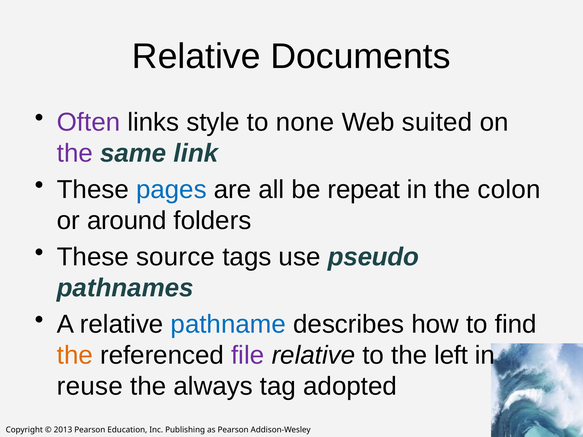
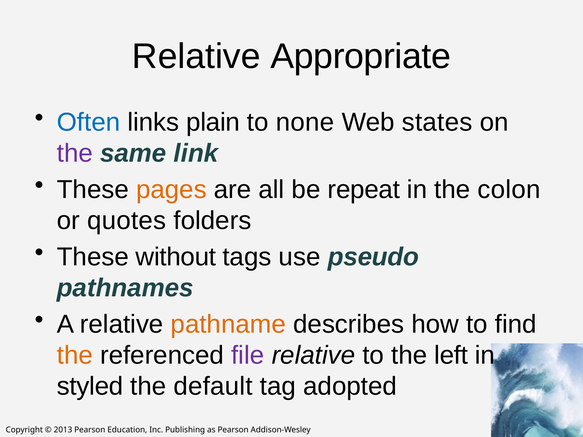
Documents: Documents -> Appropriate (361, 56)
Often colour: purple -> blue (89, 122)
style: style -> plain (213, 122)
suited: suited -> states (437, 122)
pages colour: blue -> orange (171, 190)
around: around -> quotes (127, 221)
source: source -> without (176, 257)
pathname colour: blue -> orange (228, 324)
reuse: reuse -> styled (90, 387)
always: always -> default (213, 387)
